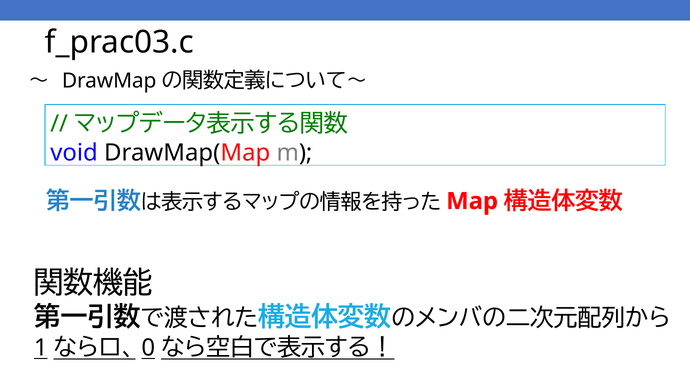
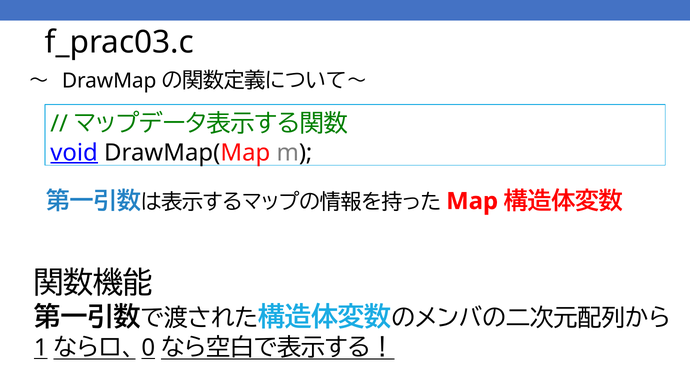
void underline: none -> present (74, 153)
